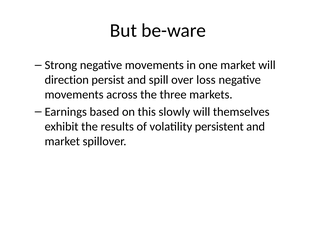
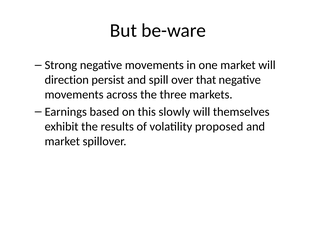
loss: loss -> that (206, 80)
persistent: persistent -> proposed (219, 127)
